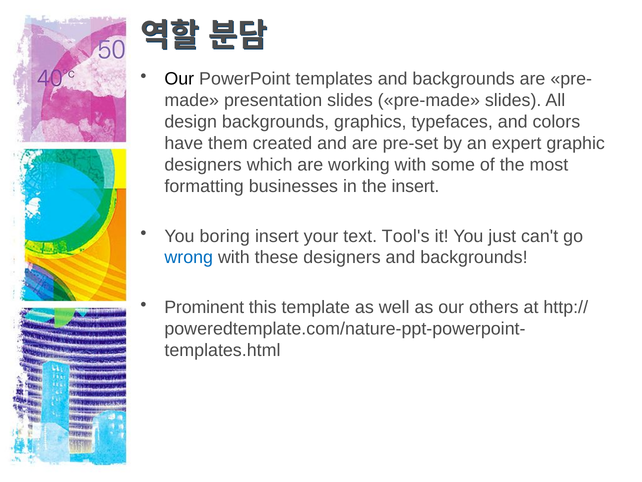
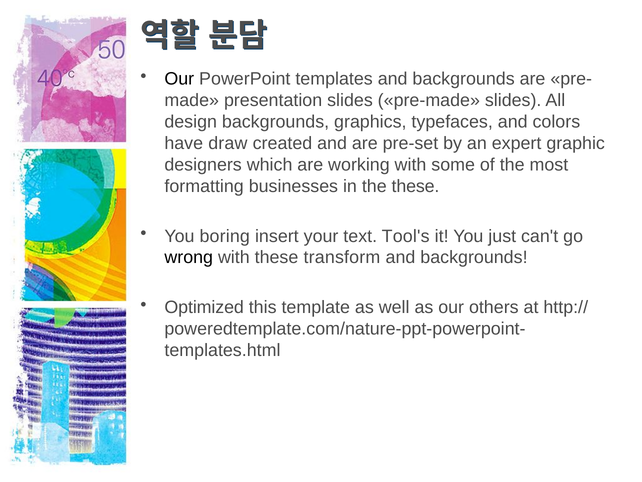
them: them -> draw (228, 143)
the insert: insert -> these (416, 186)
wrong colour: blue -> black (189, 257)
these designers: designers -> transform (342, 257)
Prominent: Prominent -> Optimized (204, 307)
